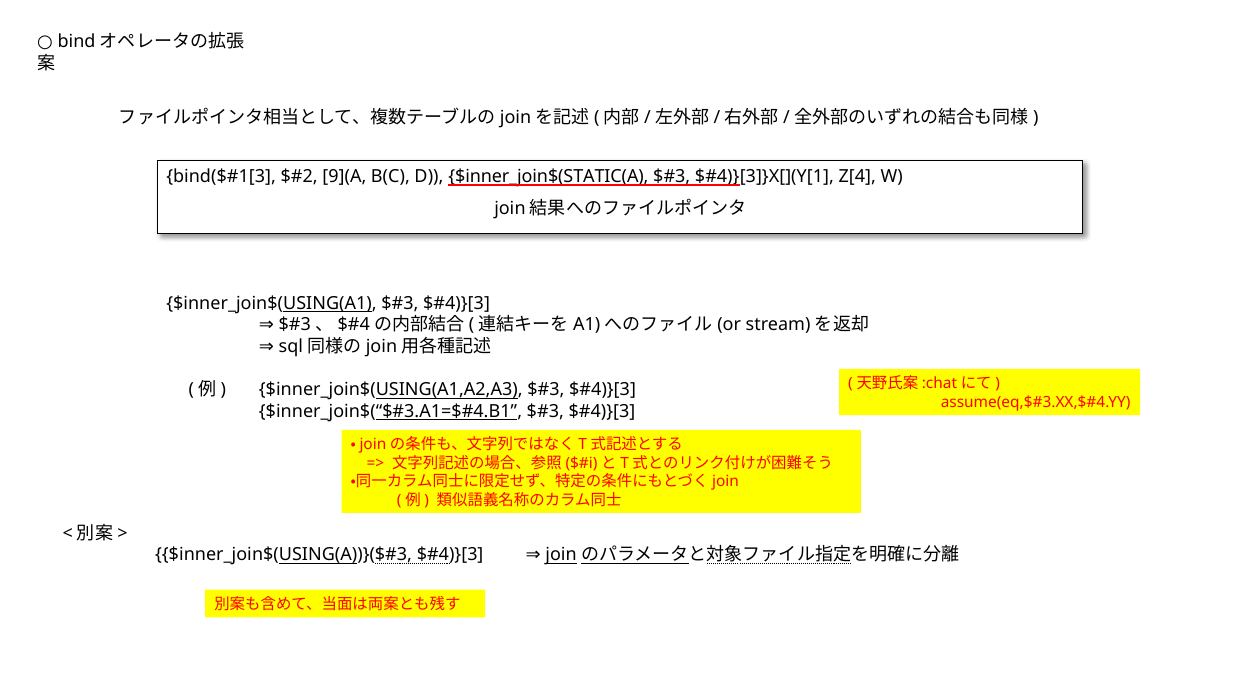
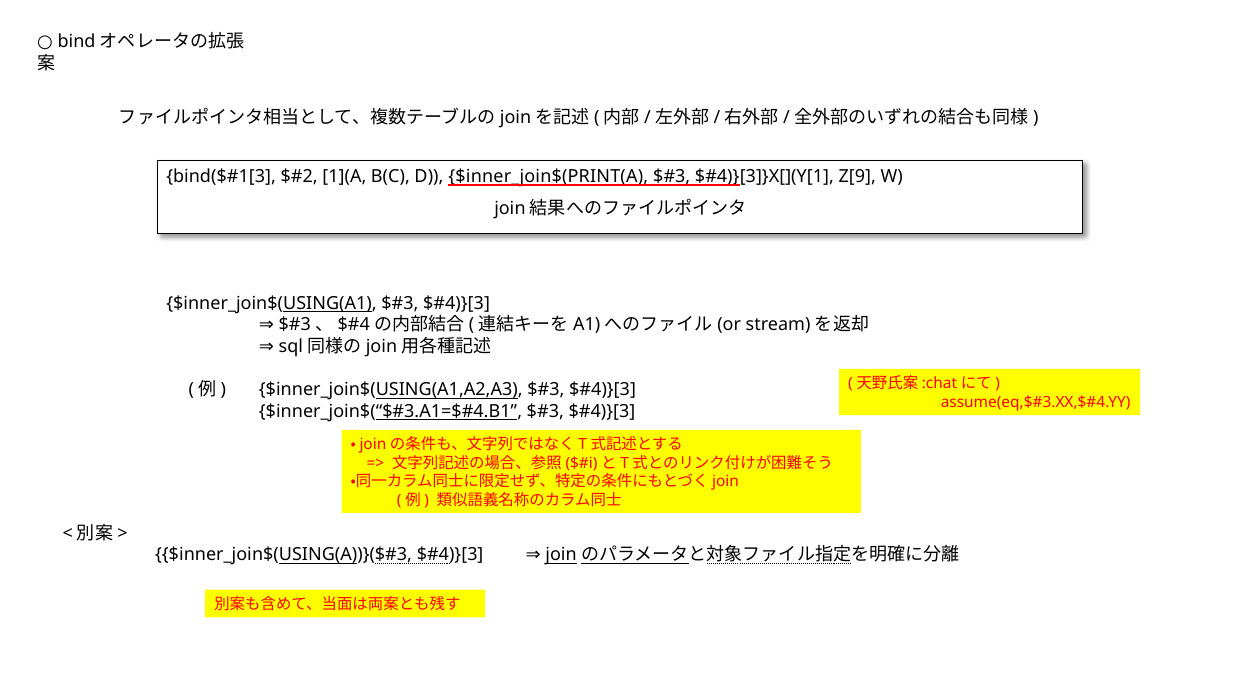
9](A: 9](A -> 1](A (344, 177)
$inner_join$(STATIC(A: $inner_join$(STATIC(A -> $inner_join$(PRINT(A (548, 177)
Z[4: Z[4 -> Z[9 (857, 177)
